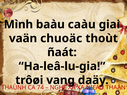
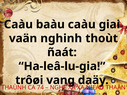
Mình: Mình -> Caàu (18, 25)
chuoäc: chuoäc -> nghinh (61, 38)
